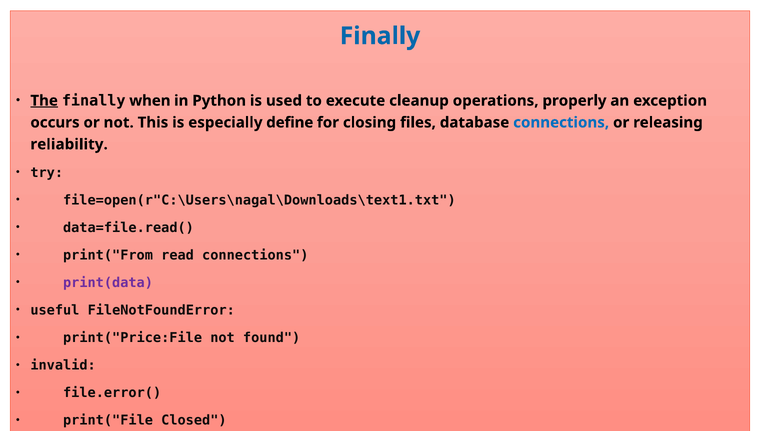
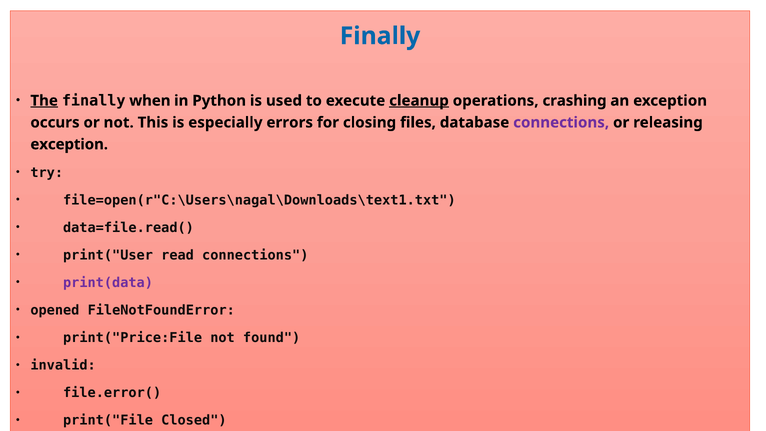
cleanup underline: none -> present (419, 101)
properly: properly -> crashing (575, 101)
define: define -> errors (290, 122)
connections colour: blue -> purple (561, 122)
reliability: reliability -> exception (69, 144)
print("From: print("From -> print("User (108, 255)
useful: useful -> opened (55, 310)
